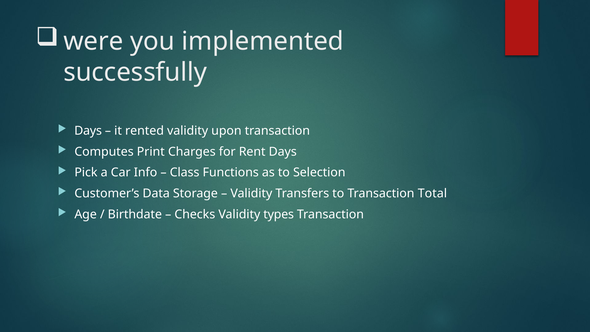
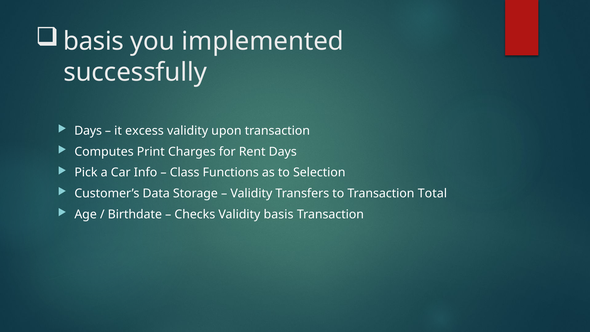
were: were -> basis (94, 41)
rented: rented -> excess (144, 131)
Validity types: types -> basis (279, 214)
